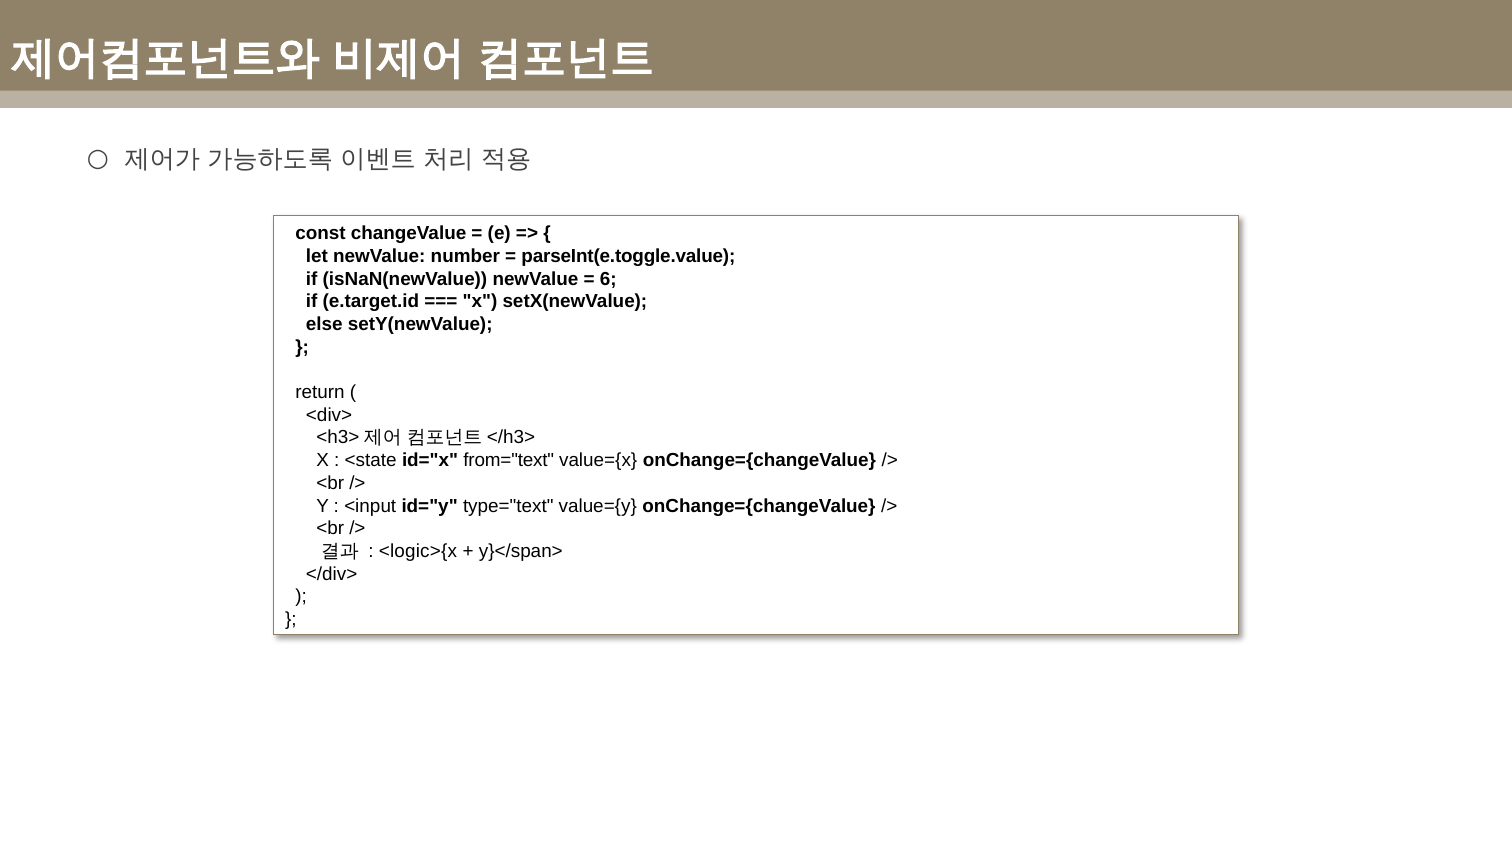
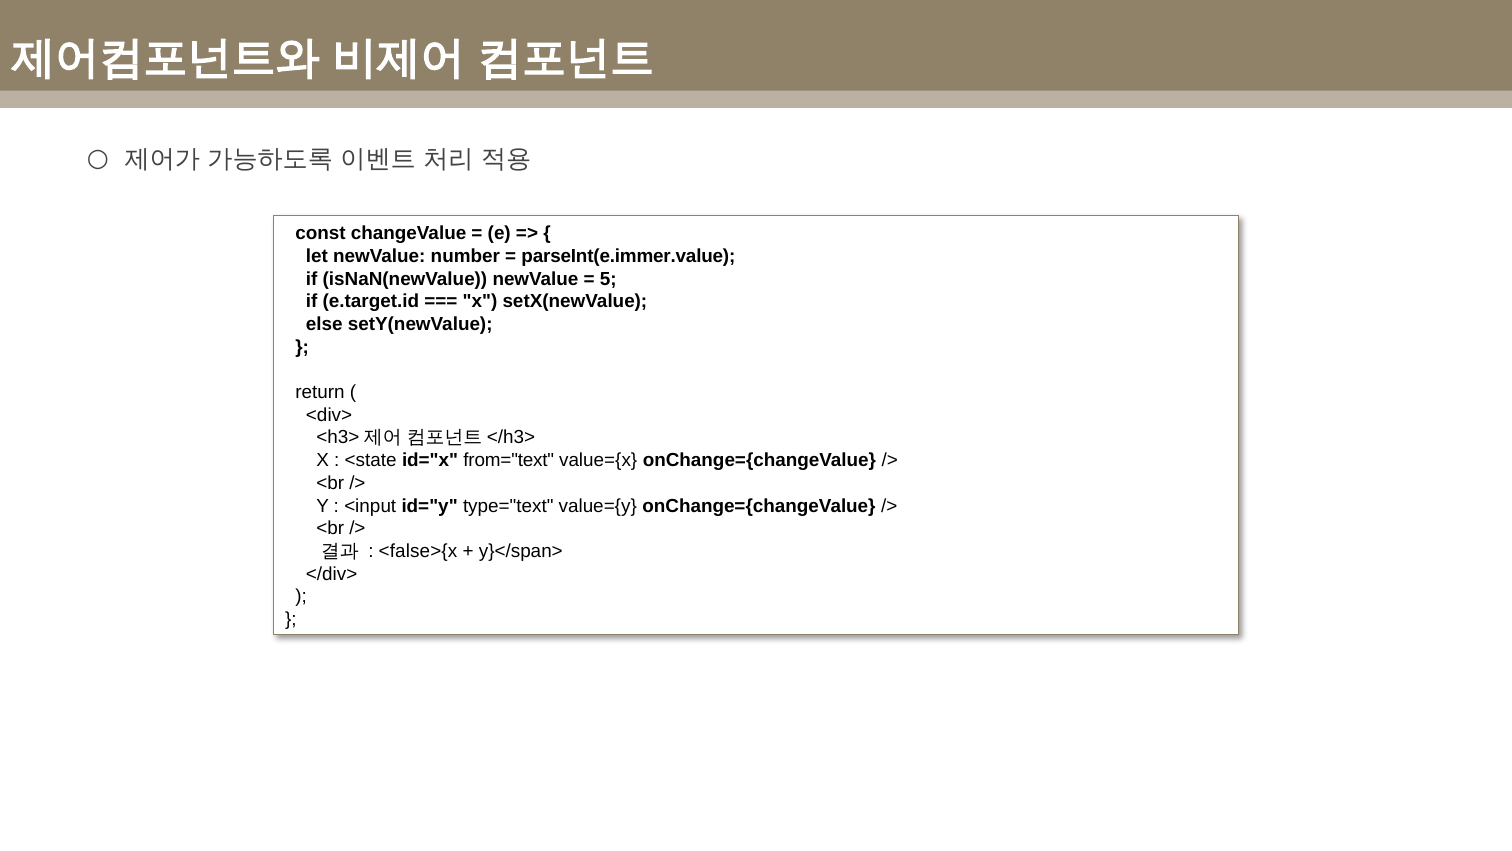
parseInt(e.toggle.value: parseInt(e.toggle.value -> parseInt(e.immer.value (628, 256)
6: 6 -> 5 (608, 279)
<logic>{x: <logic>{x -> <false>{x (418, 551)
